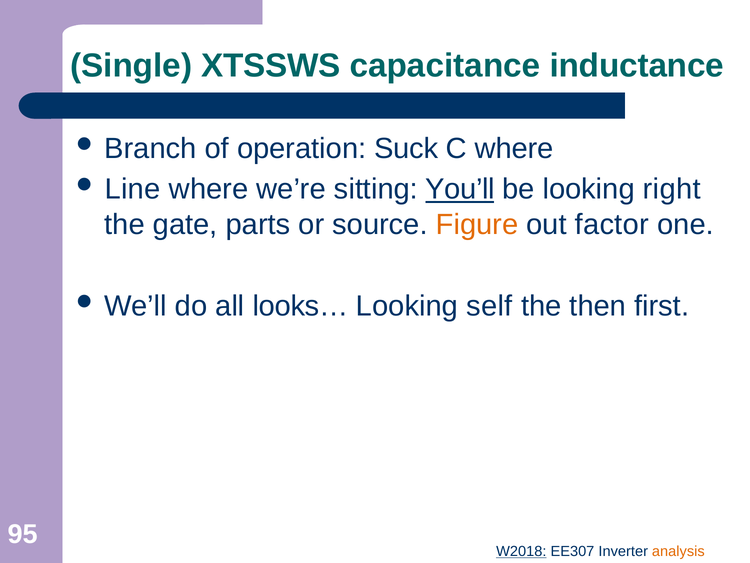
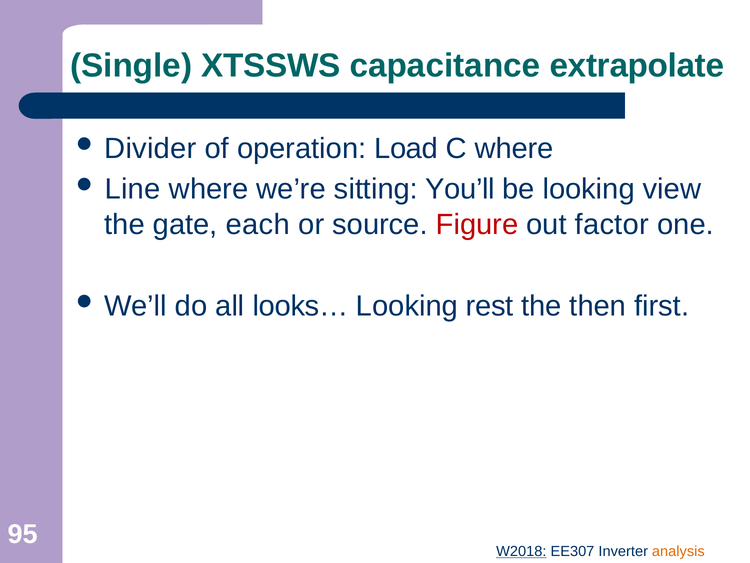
inductance: inductance -> extrapolate (637, 66)
Branch: Branch -> Divider (150, 148)
Suck: Suck -> Load (406, 148)
You’ll underline: present -> none (460, 189)
right: right -> view (672, 189)
parts: parts -> each (258, 224)
Figure colour: orange -> red (477, 224)
self: self -> rest (490, 306)
